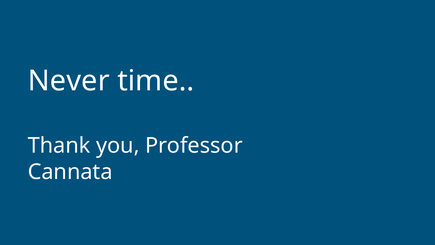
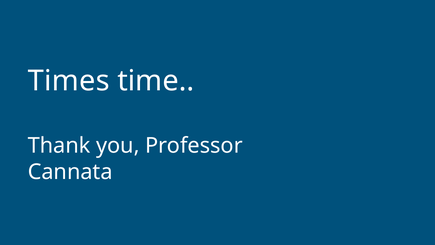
Never: Never -> Times (69, 81)
